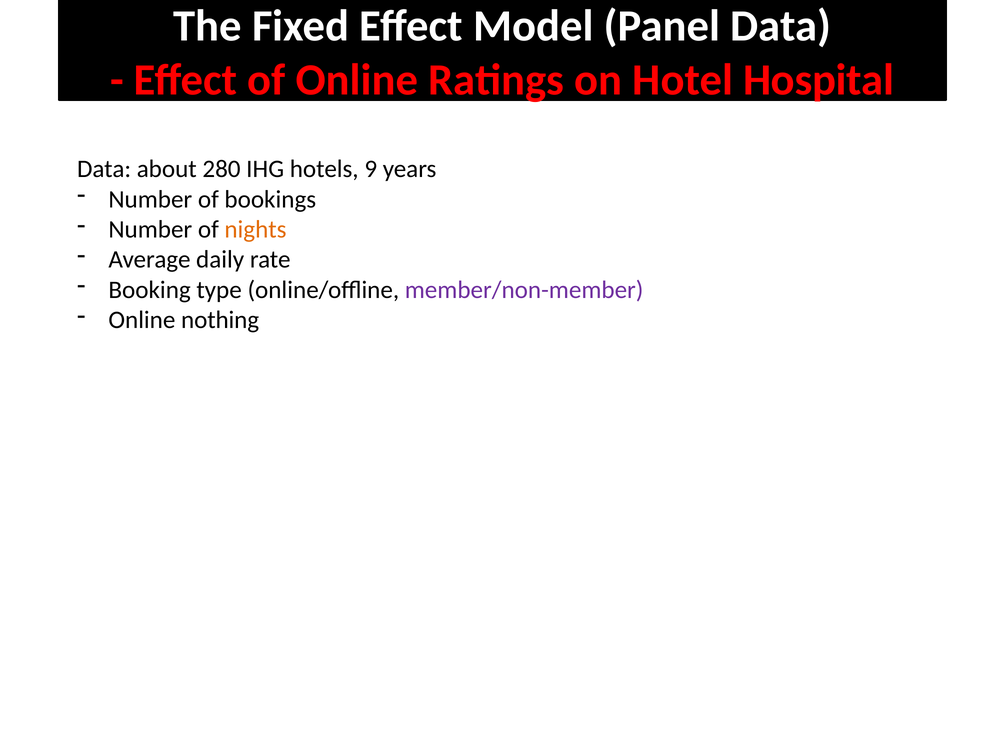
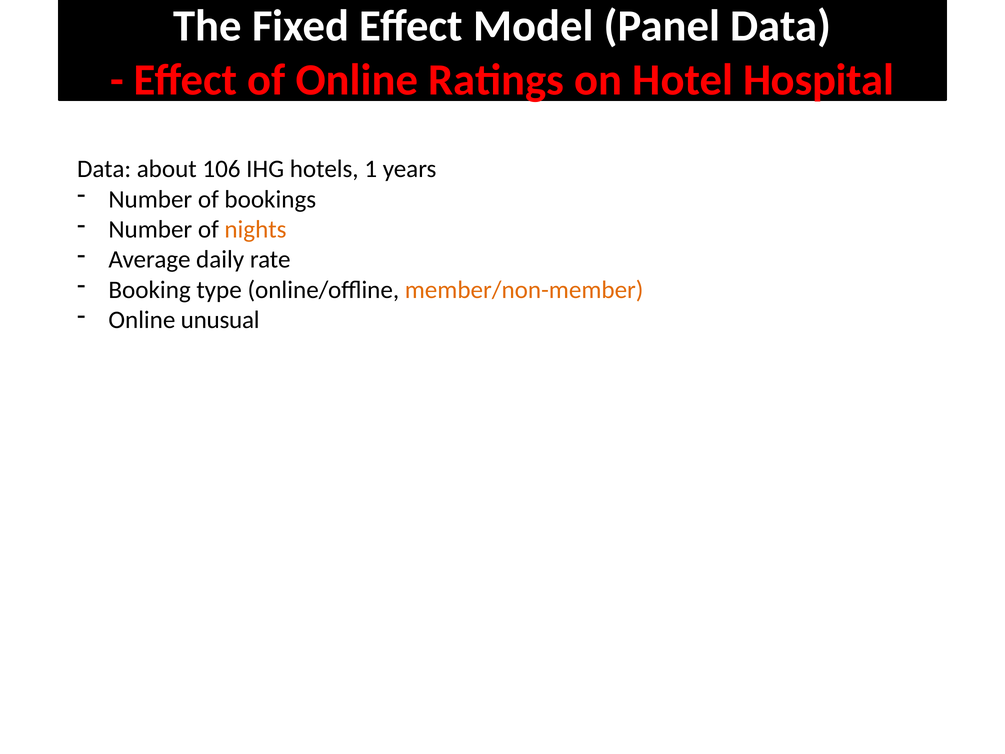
280: 280 -> 106 (221, 169)
9: 9 -> 1 (371, 169)
member/non-member colour: purple -> orange (524, 290)
nothing: nothing -> unusual (220, 320)
